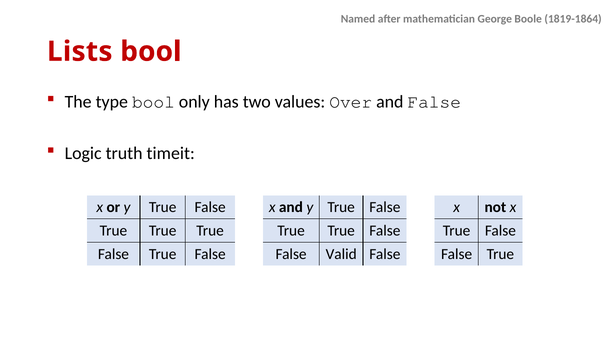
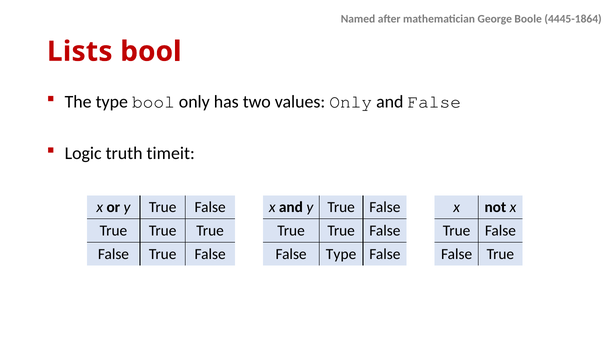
1819-1864: 1819-1864 -> 4445-1864 (573, 19)
values Over: Over -> Only (351, 102)
False Valid: Valid -> Type (341, 254)
